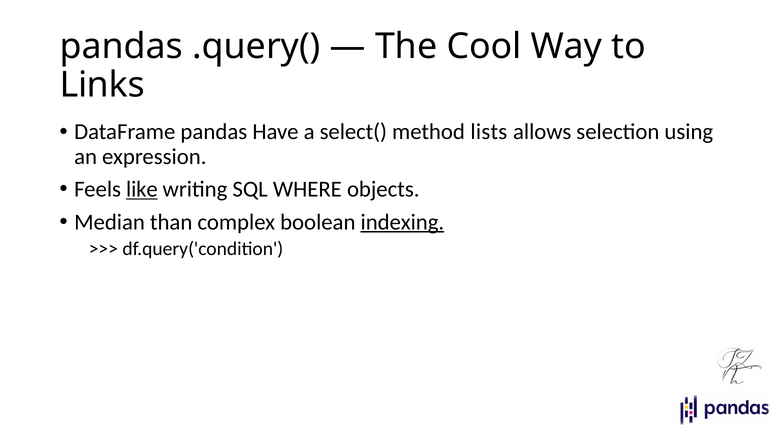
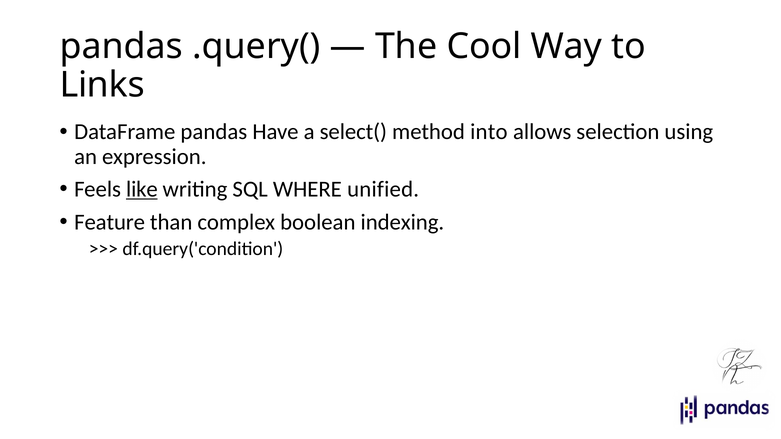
lists: lists -> into (489, 132)
objects: objects -> unified (383, 189)
Median: Median -> Feature (110, 222)
indexing underline: present -> none (402, 222)
